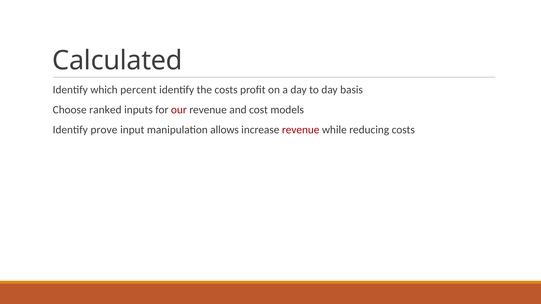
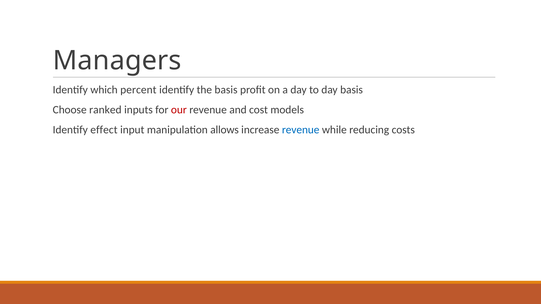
Calculated: Calculated -> Managers (117, 61)
the costs: costs -> basis (226, 90)
prove: prove -> effect (104, 130)
revenue colour: red -> blue (301, 130)
